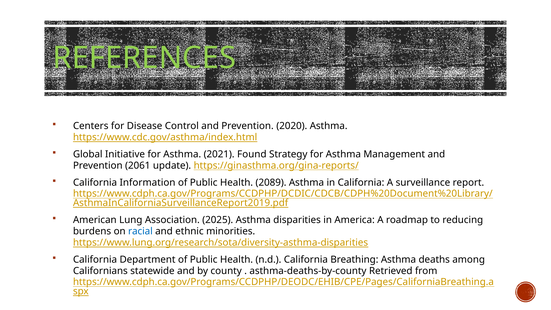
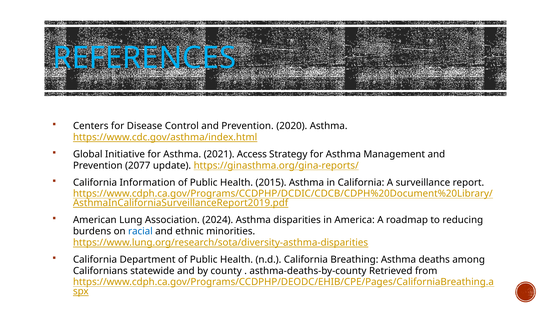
REFERENCES colour: light green -> light blue (144, 58)
Found: Found -> Access (252, 154)
2061: 2061 -> 2077 (138, 165)
2089: 2089 -> 2015 (271, 182)
2025: 2025 -> 2024 (218, 220)
